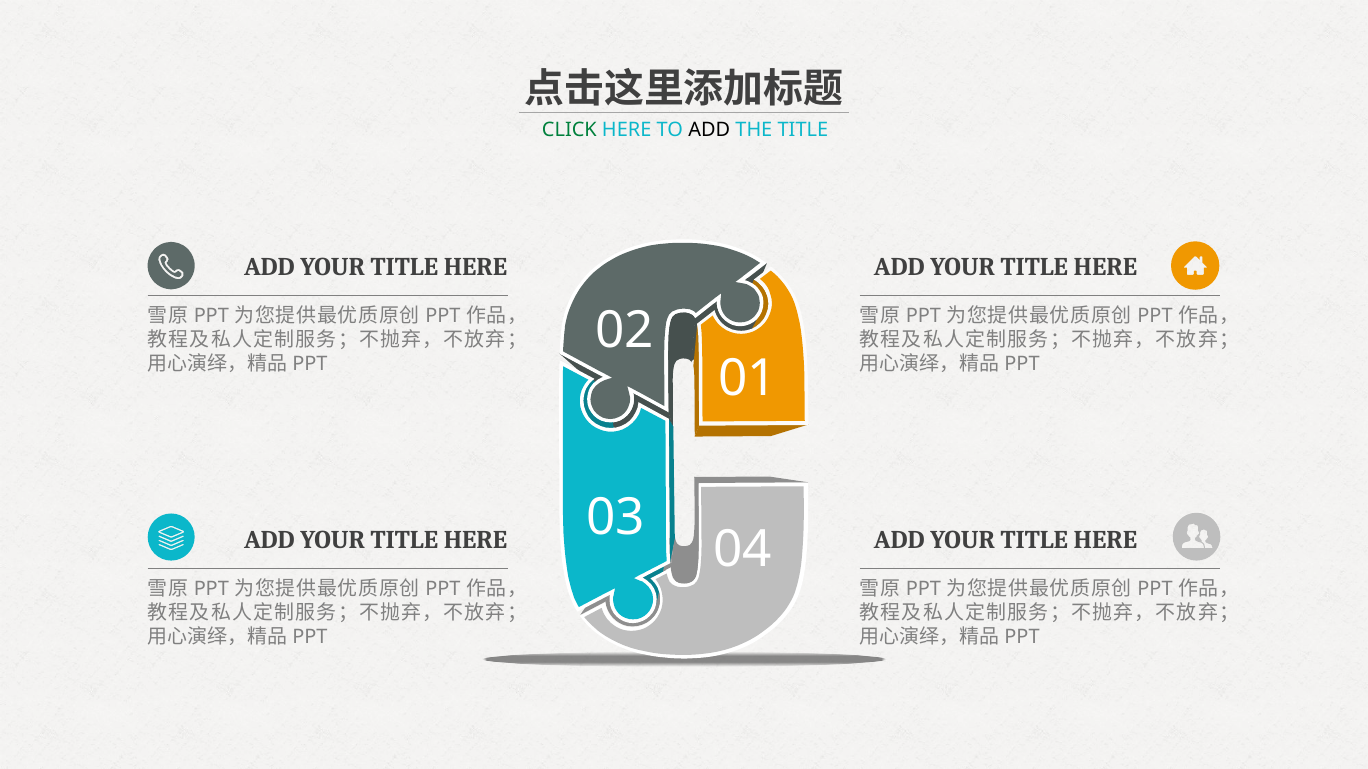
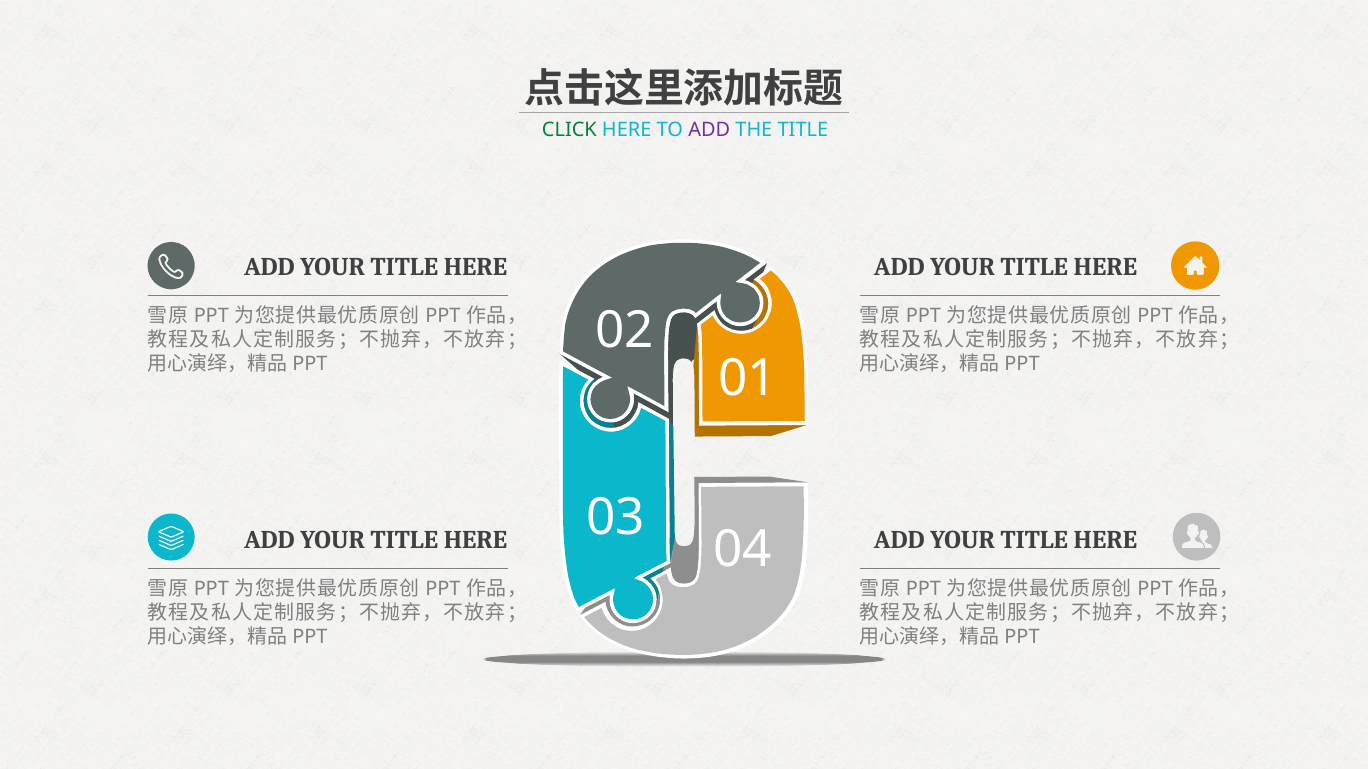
ADD colour: black -> purple (709, 130)
